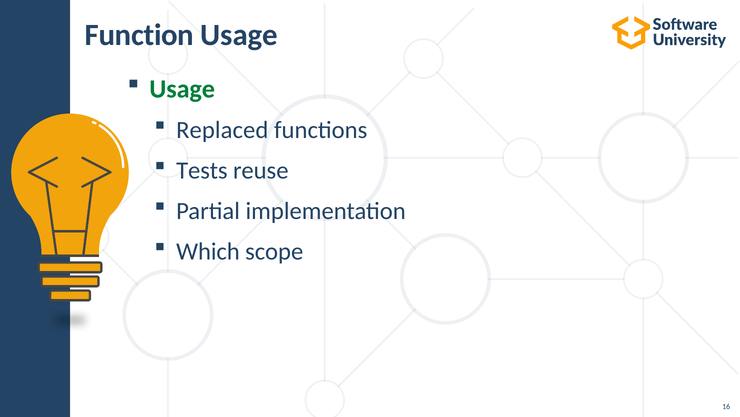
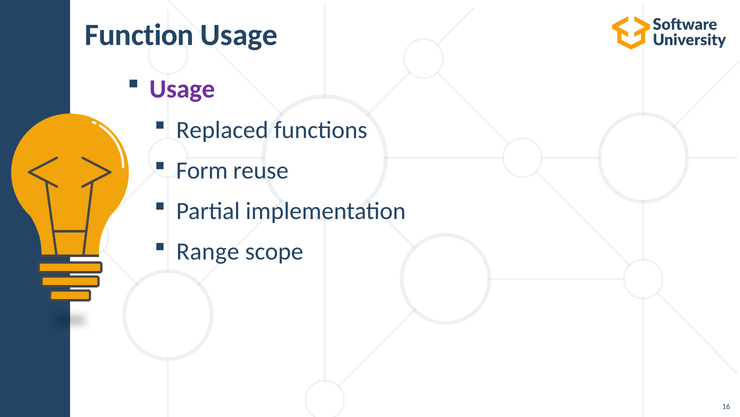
Usage colour: green -> purple (182, 89)
Tests: Tests -> Form (202, 170)
Which: Which -> Range (208, 251)
